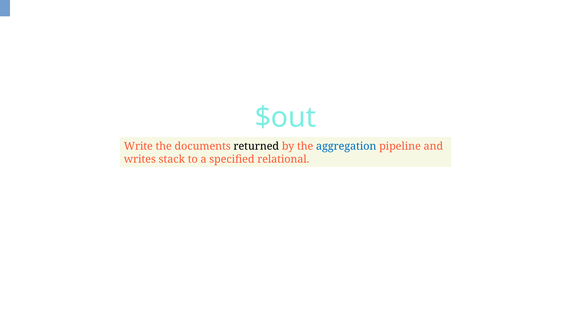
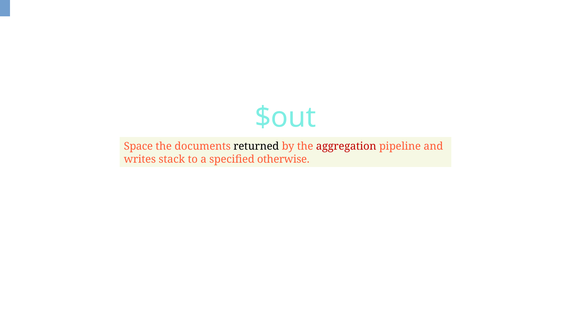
Write: Write -> Space (138, 146)
aggregation colour: blue -> red (346, 146)
relational: relational -> otherwise (283, 159)
